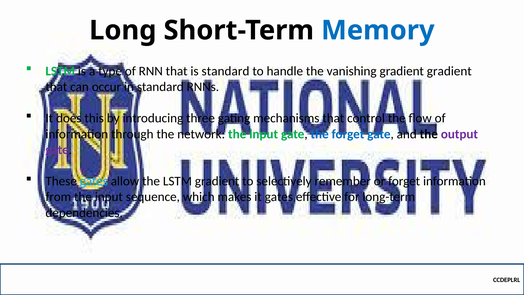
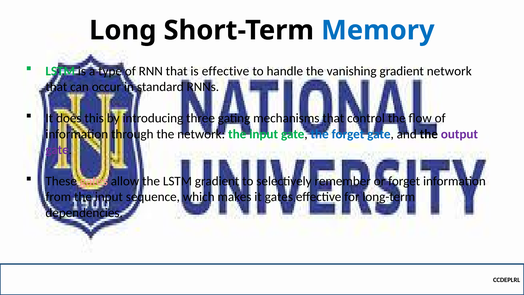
is standard: standard -> effective (225, 71)
gradient gradient: gradient -> network (449, 71)
gates colour: light blue -> pink (94, 181)
